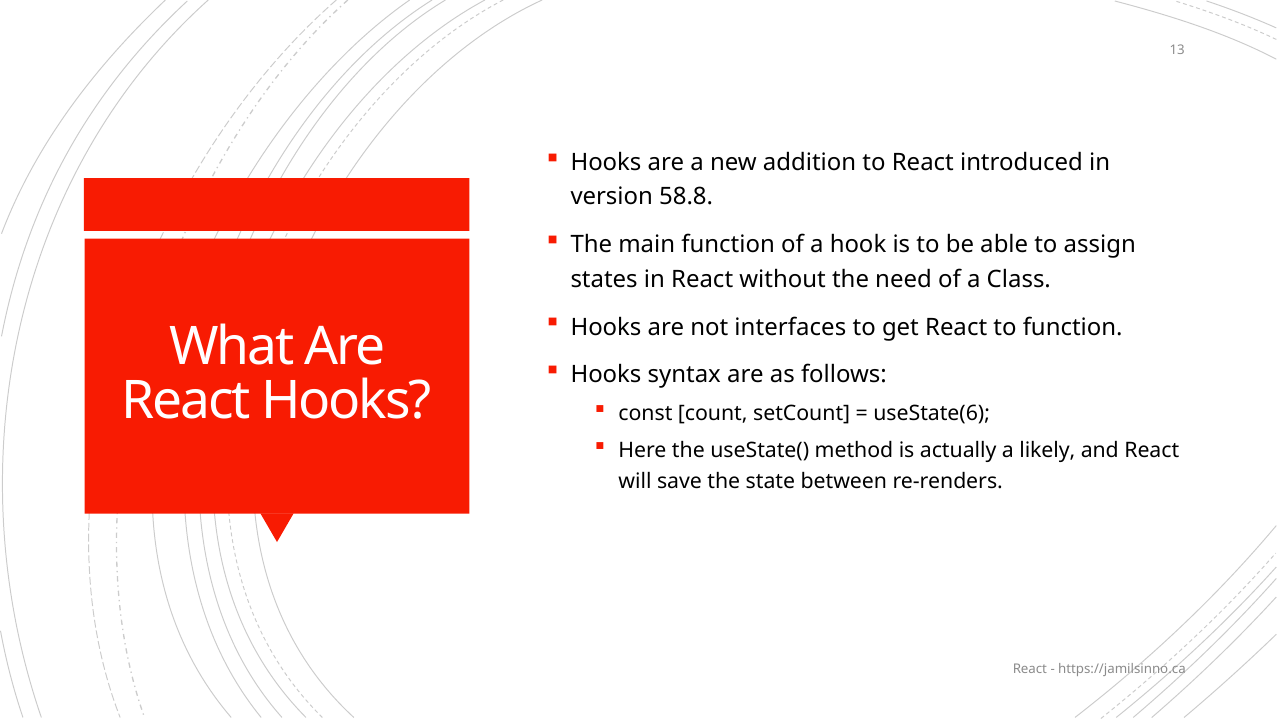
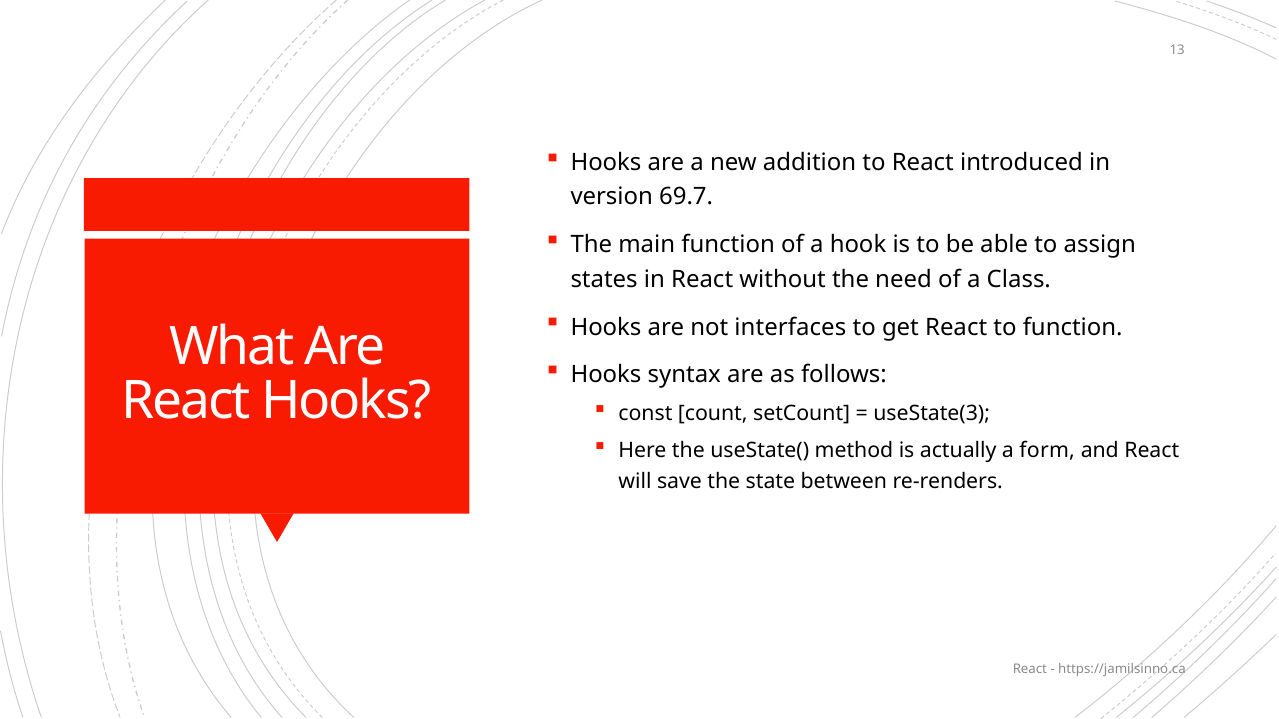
58.8: 58.8 -> 69.7 (686, 197)
useState(6: useState(6 -> useState(3 (932, 414)
likely: likely -> form (1047, 451)
